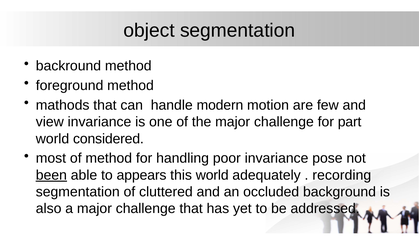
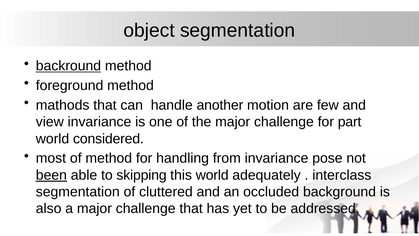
backround underline: none -> present (68, 66)
modern: modern -> another (220, 105)
poor: poor -> from (227, 158)
appears: appears -> skipping (142, 175)
recording: recording -> interclass (342, 175)
